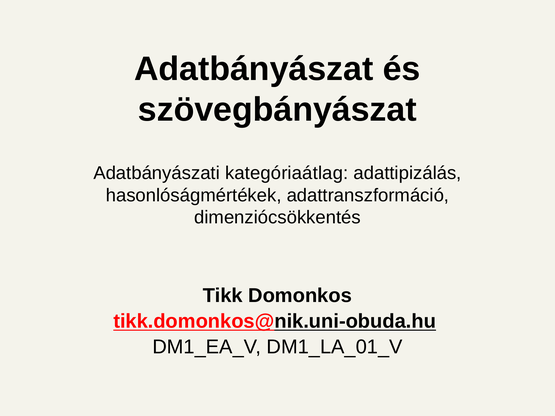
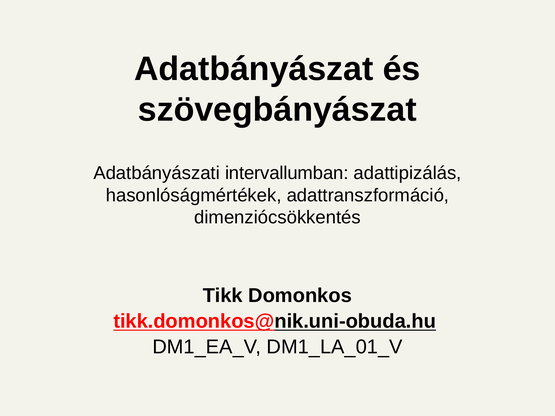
kategóriaátlag: kategóriaátlag -> intervallumban (287, 173)
